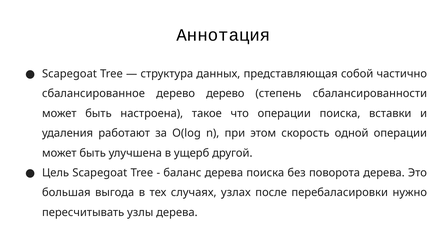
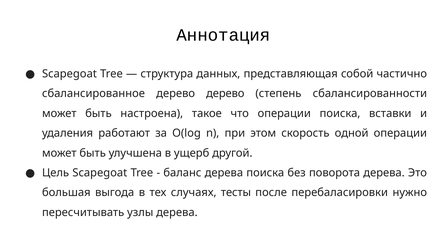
узлах: узлах -> тесты (236, 192)
